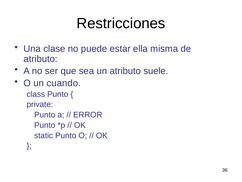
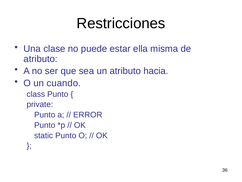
suele: suele -> hacia (156, 71)
